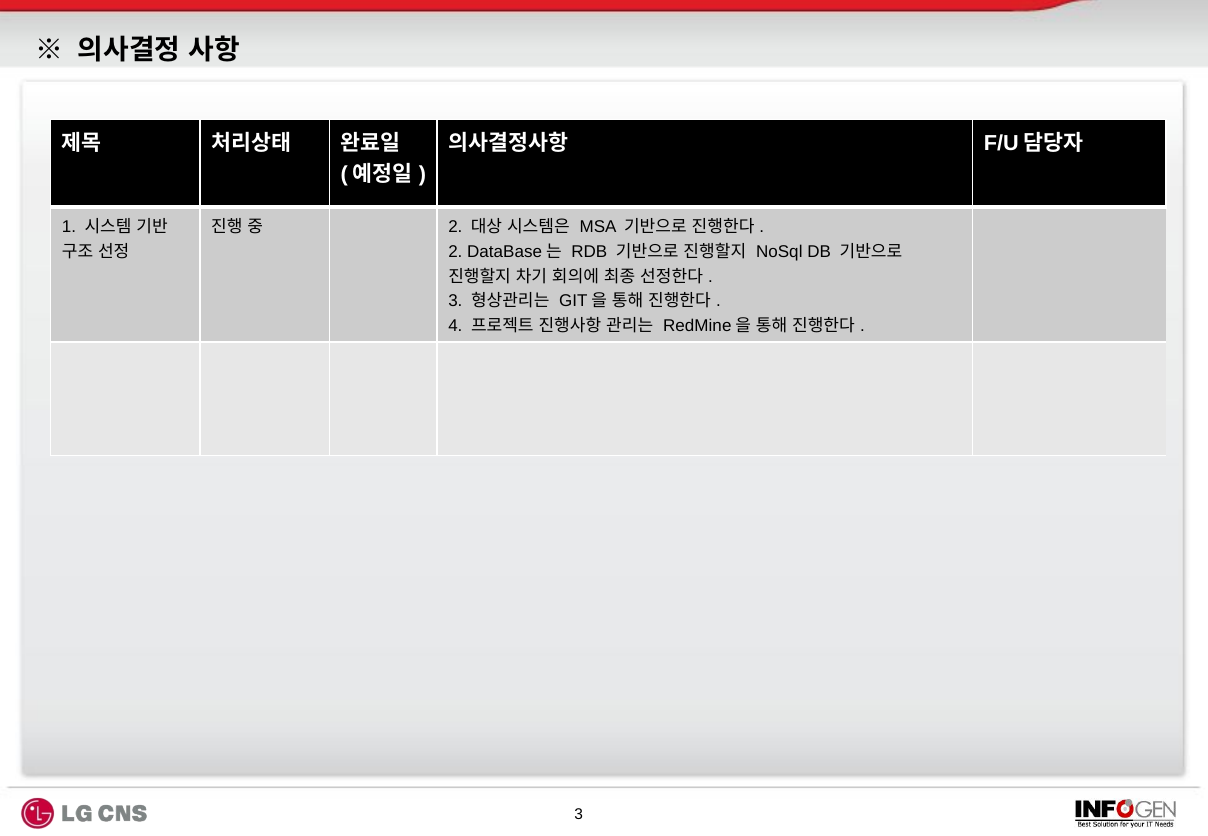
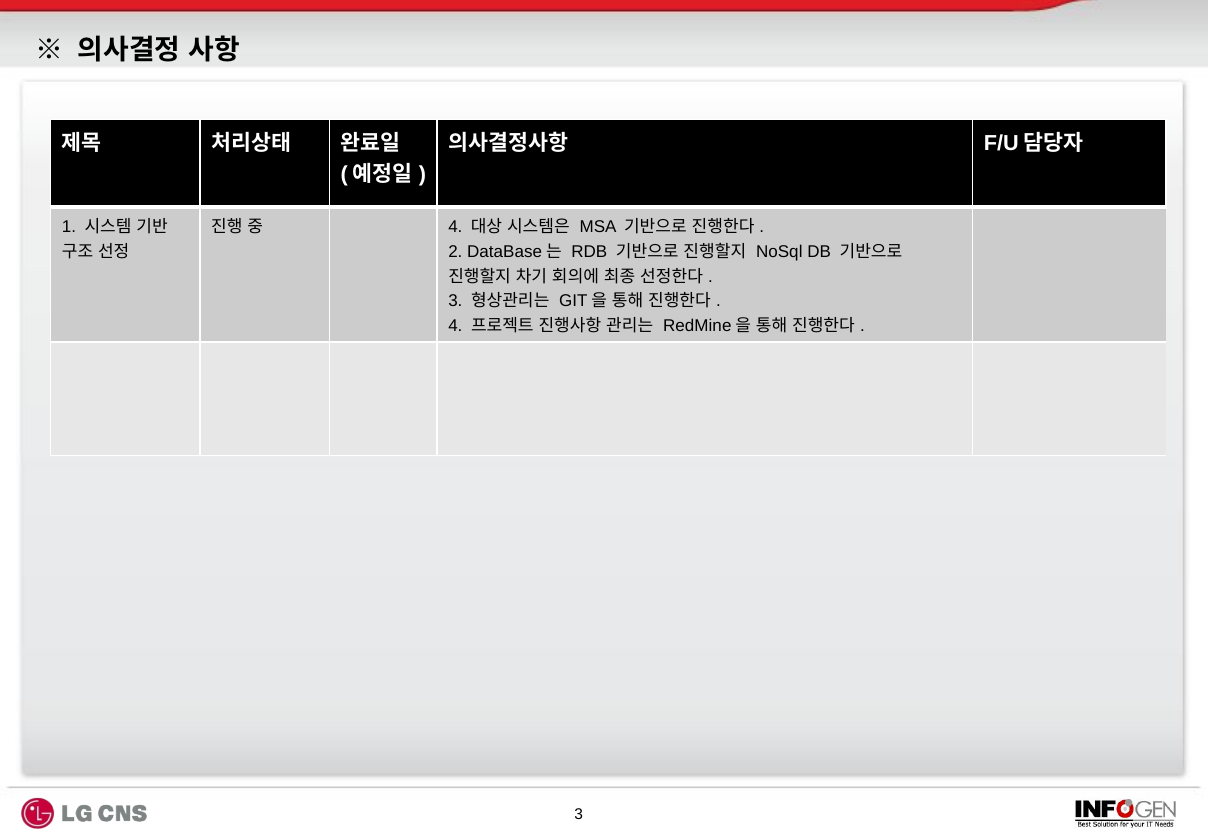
2: 2 -> 4 (455, 227)
